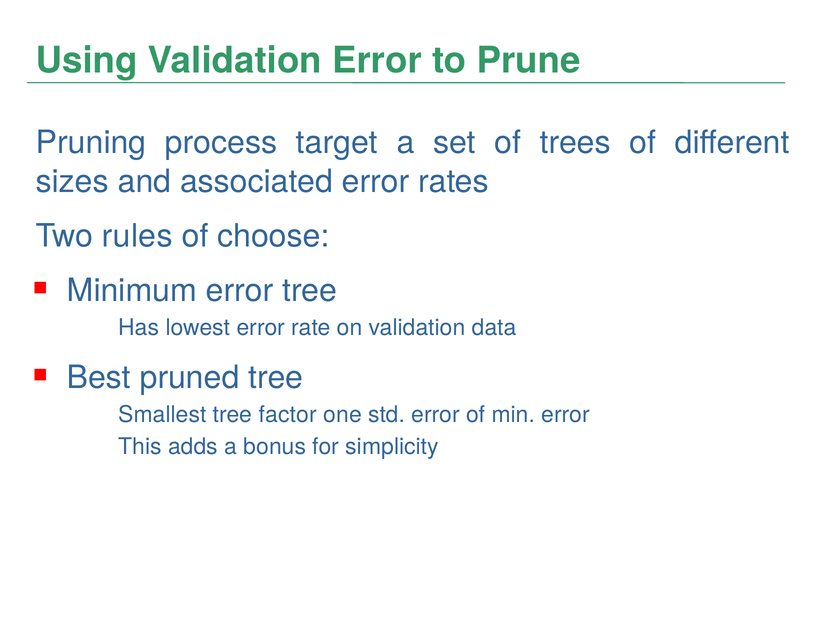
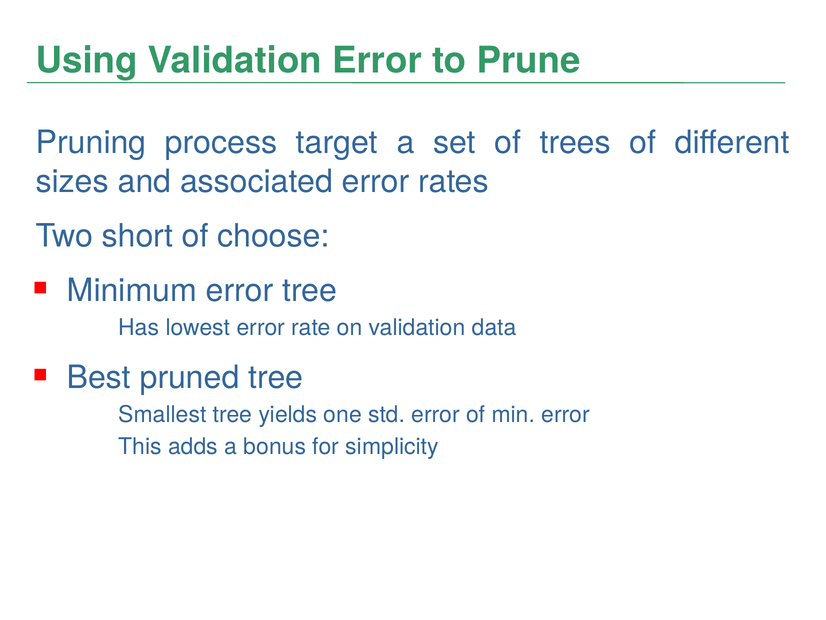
rules: rules -> short (137, 236)
factor: factor -> yields (288, 414)
